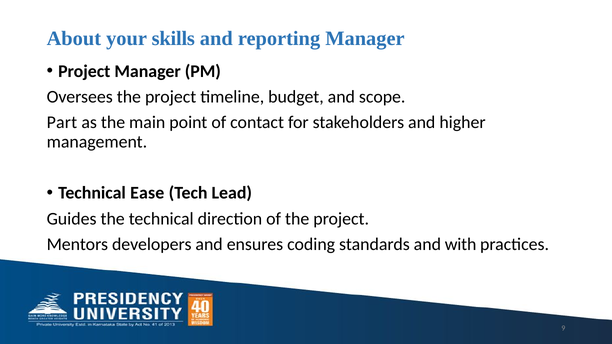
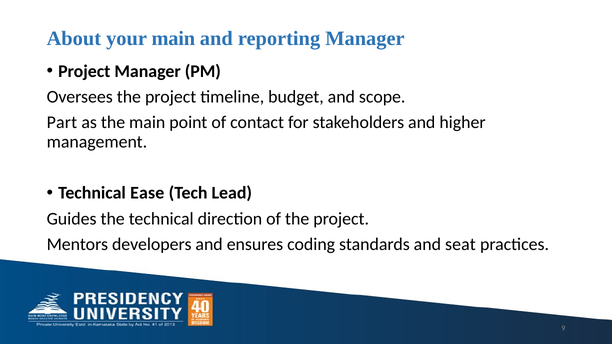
your skills: skills -> main (173, 39)
with: with -> seat (460, 245)
